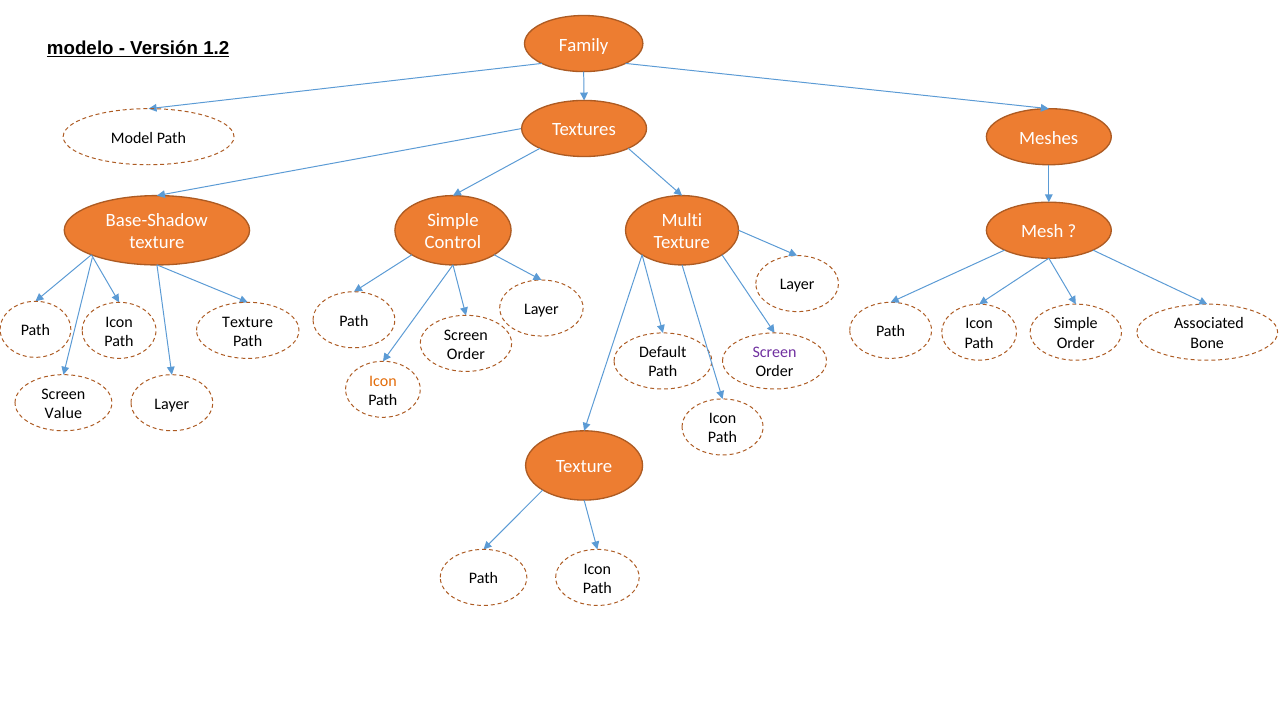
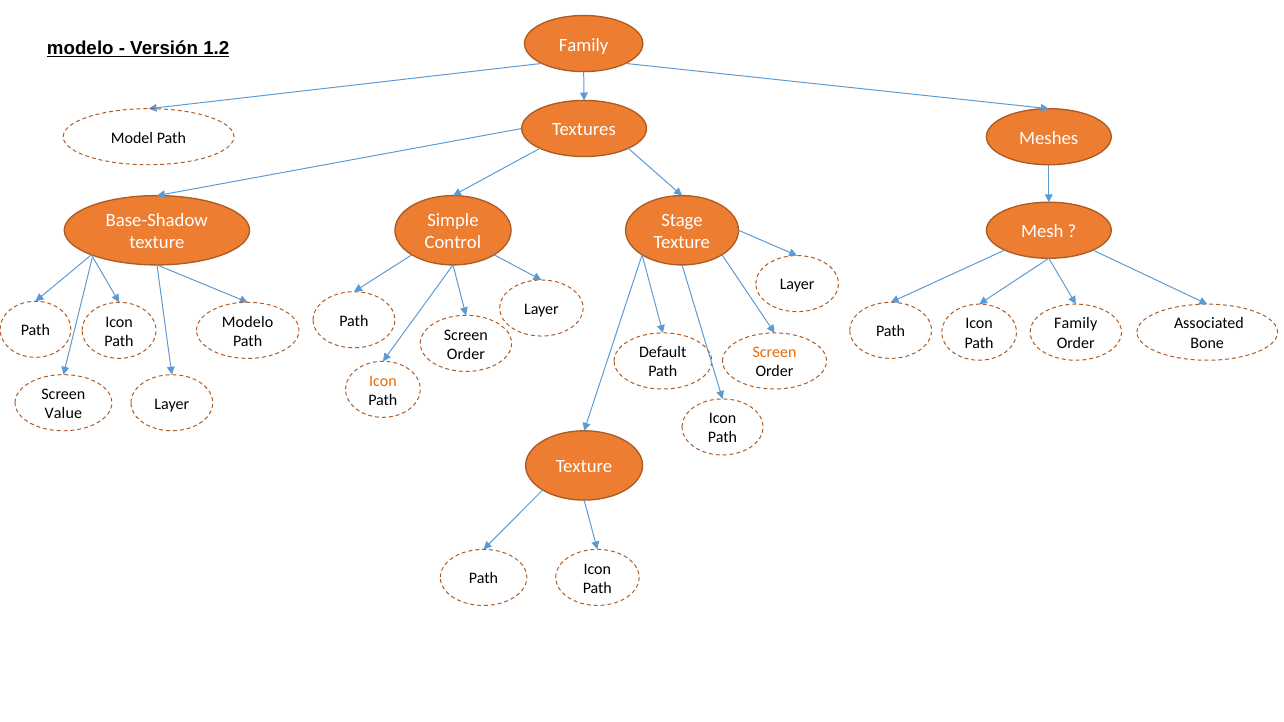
Multi: Multi -> Stage (682, 220)
Texture: Texture -> Modelo (248, 322)
Simple: Simple -> Family (1076, 324)
Screen colour: purple -> orange (775, 353)
